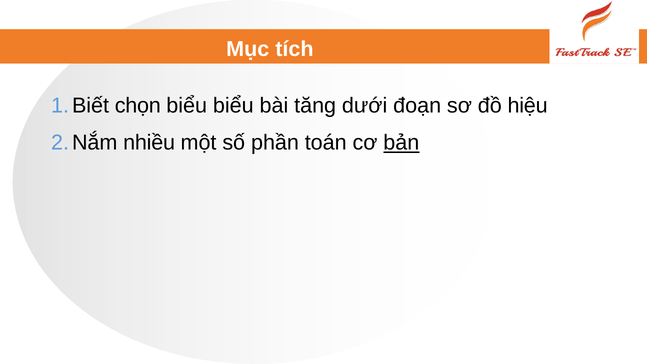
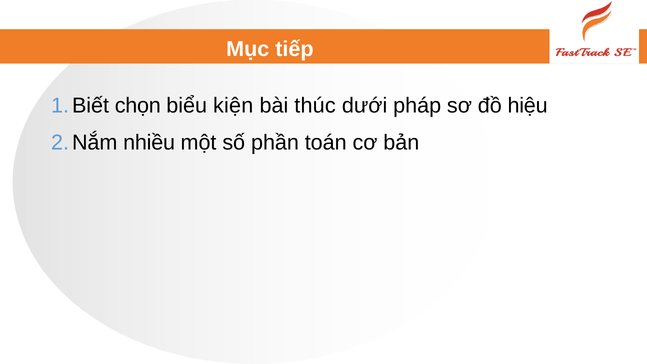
tích: tích -> tiếp (294, 49)
biểu biểu: biểu -> kiện (233, 106)
tăng: tăng -> thúc (315, 106)
đoạn: đoạn -> pháp (417, 106)
bản underline: present -> none (401, 143)
